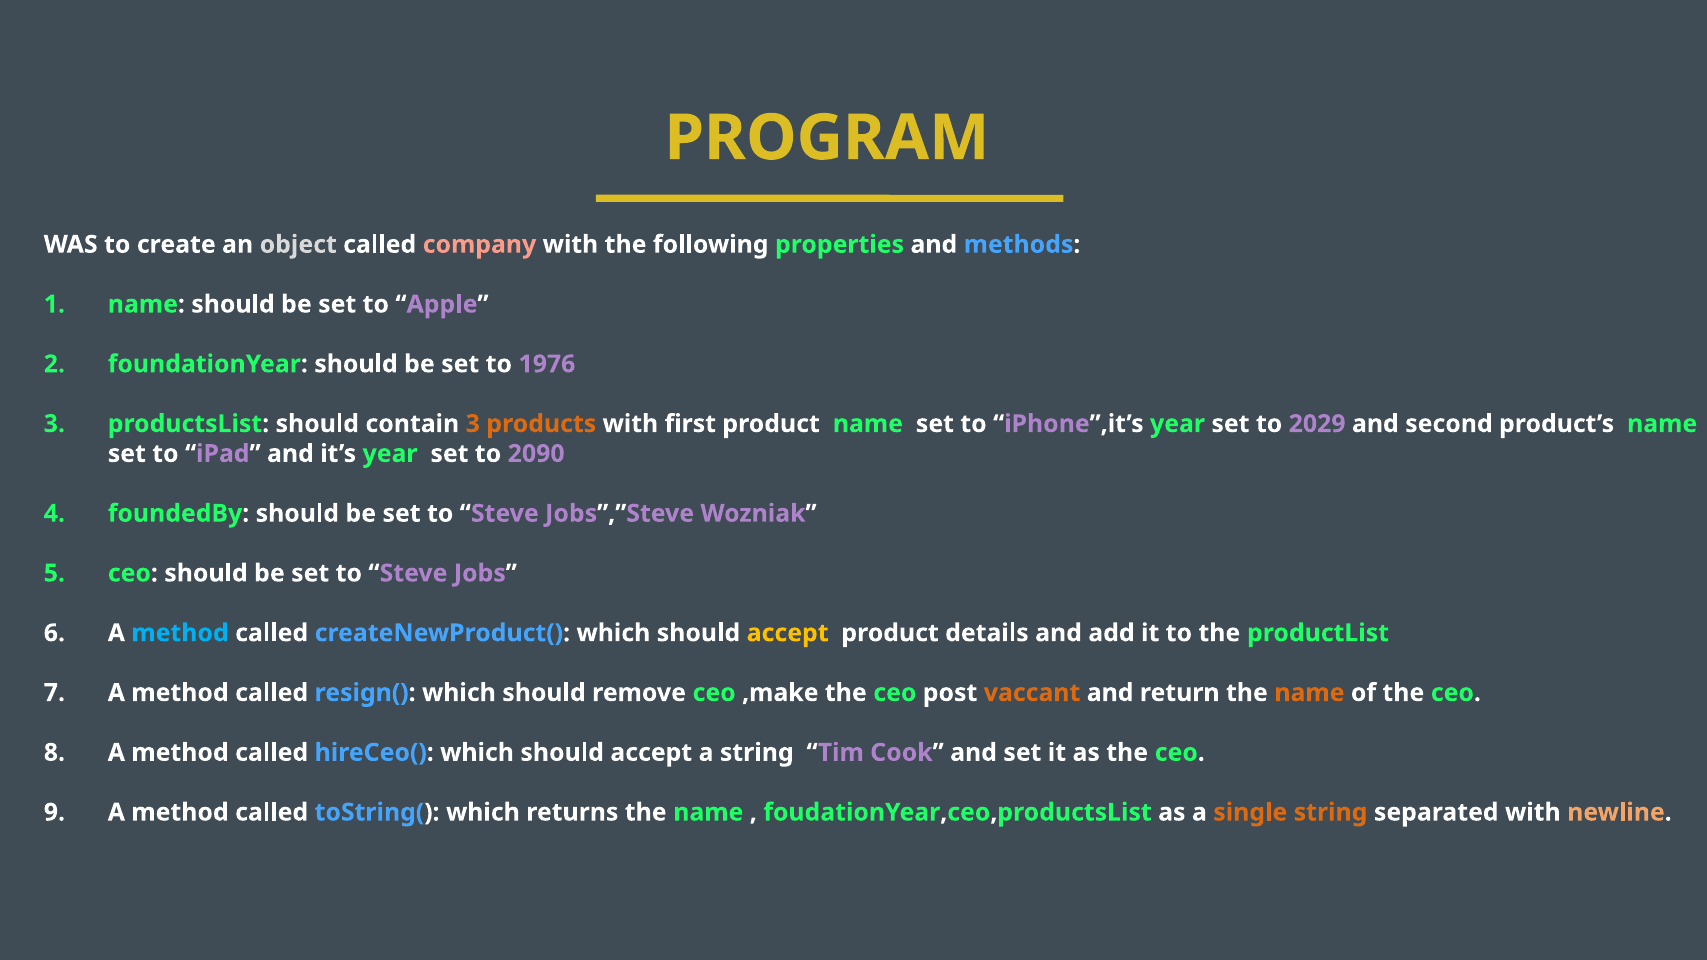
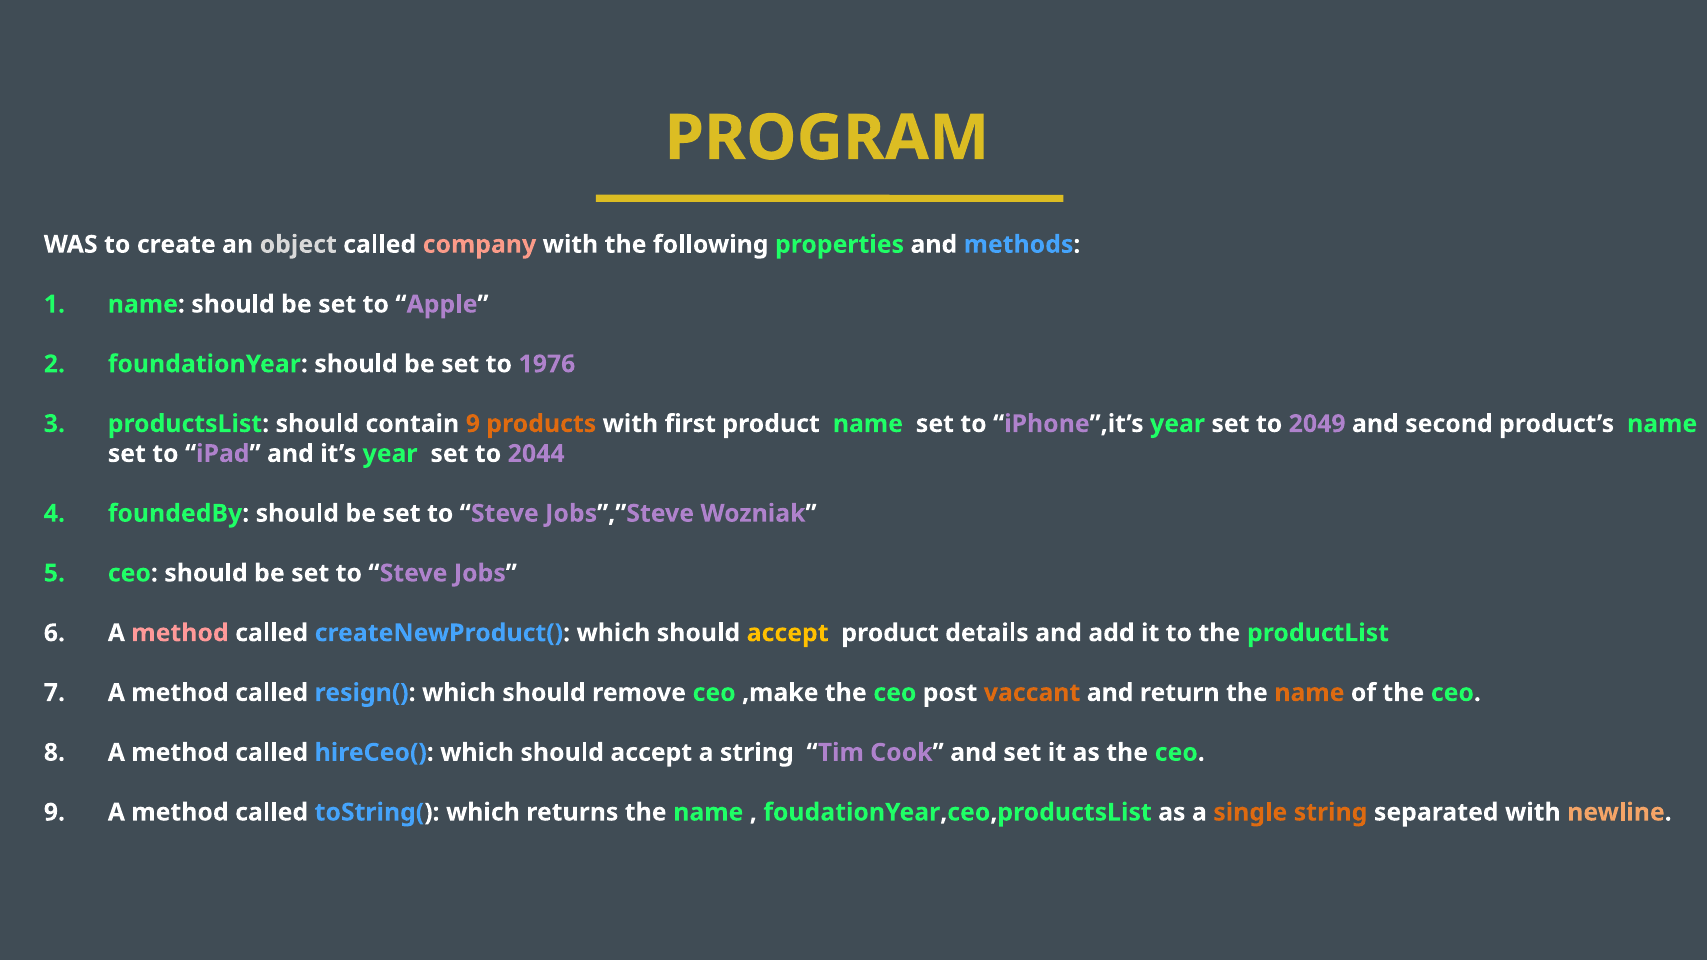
contain 3: 3 -> 9 (473, 424)
2029: 2029 -> 2049 (1317, 424)
2090: 2090 -> 2044 (536, 454)
method colour: light blue -> pink (180, 633)
